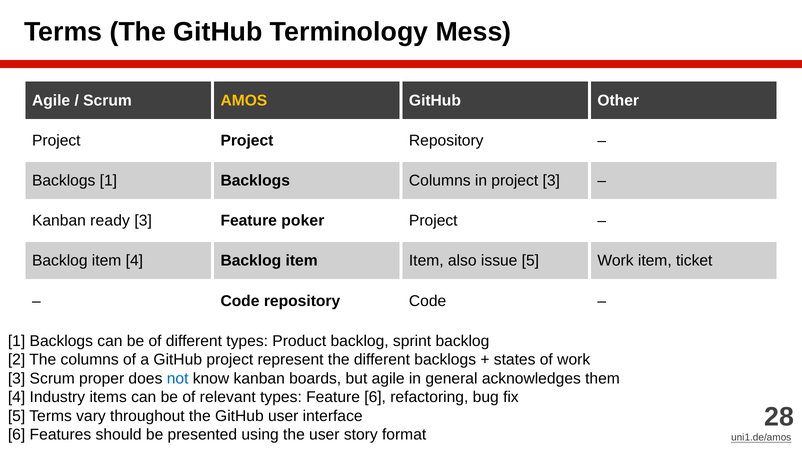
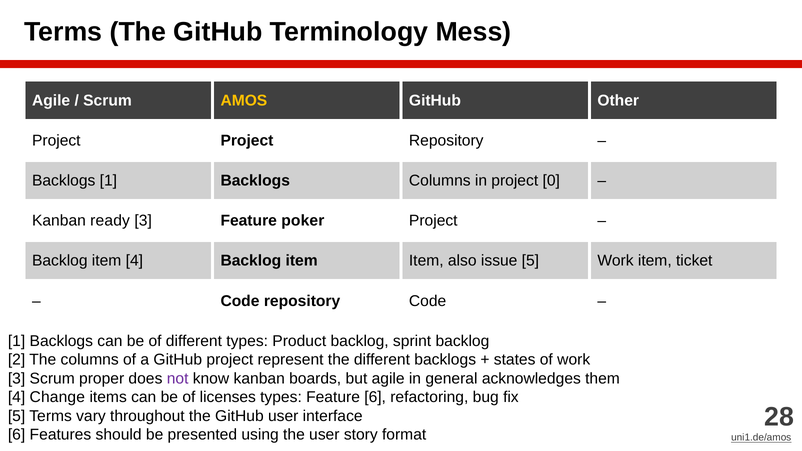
project 3: 3 -> 0 (551, 181)
not colour: blue -> purple (178, 379)
Industry: Industry -> Change (57, 397)
relevant: relevant -> licenses (228, 397)
